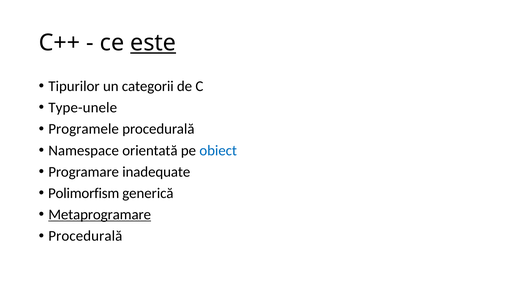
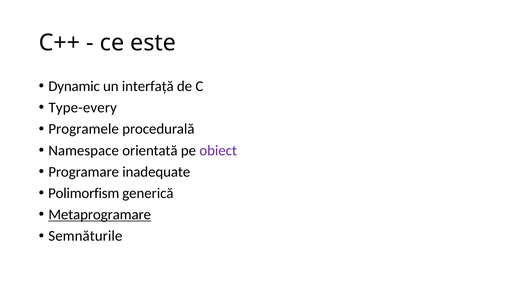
este underline: present -> none (153, 43)
Tipurilor: Tipurilor -> Dynamic (74, 86)
categorii: categorii -> interfață (148, 86)
Type-unele: Type-unele -> Type-every (83, 107)
obiect colour: blue -> purple (218, 150)
Procedurală: Procedurală -> Semnăturile (85, 235)
